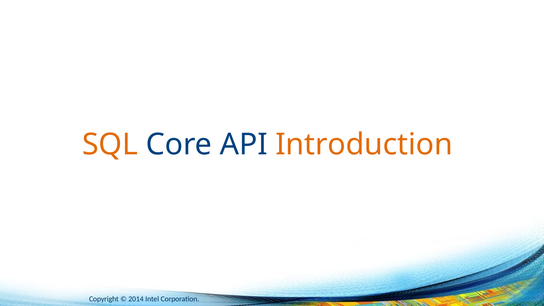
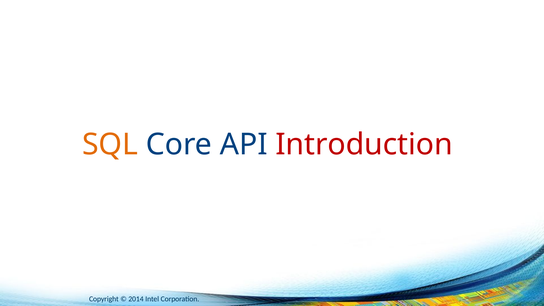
Introduction colour: orange -> red (364, 145)
